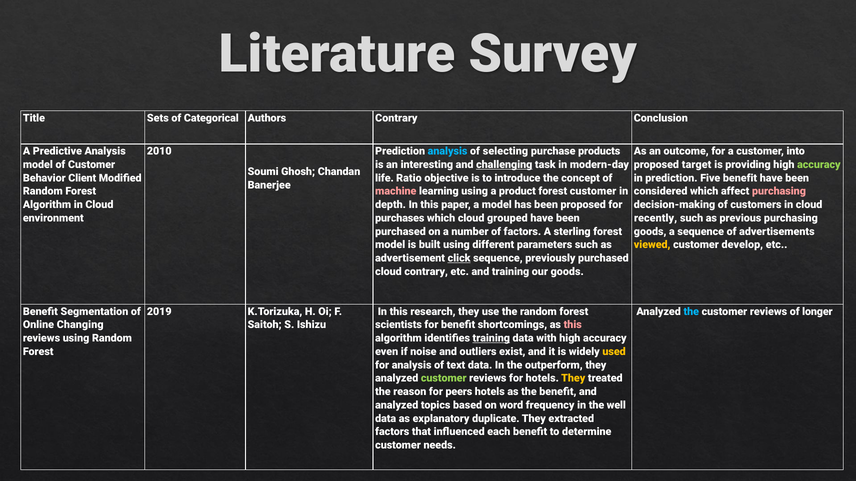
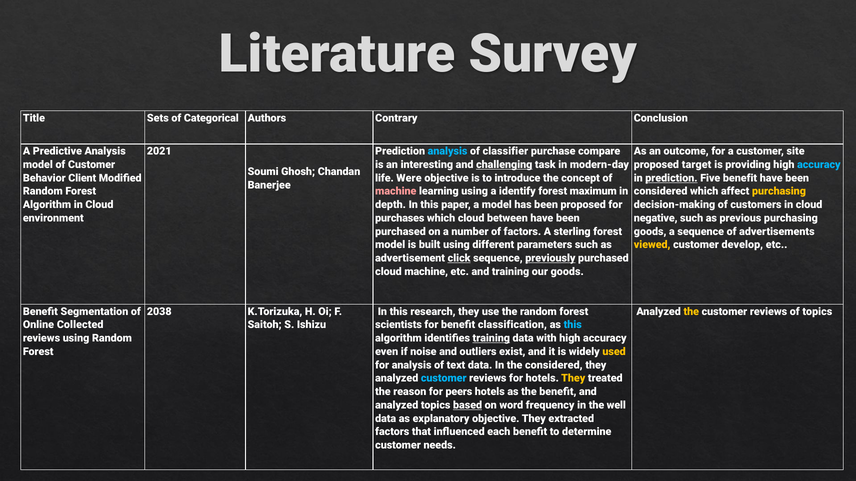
2010: 2010 -> 2021 (159, 151)
selecting: selecting -> classifier (505, 151)
products: products -> compare (599, 151)
into: into -> site (796, 151)
accuracy colour: light green -> light blue (819, 165)
Ratio: Ratio -> Were (409, 178)
prediction underline: none -> present (671, 178)
product: product -> identify (517, 192)
forest customer: customer -> maximum (593, 192)
purchasing colour: pink -> yellow (779, 192)
grouped: grouped -> between (507, 218)
recently: recently -> negative (656, 218)
previously underline: none -> present (550, 259)
cloud contrary: contrary -> machine (426, 272)
2019: 2019 -> 2038 (159, 312)
the colour: light blue -> yellow (691, 312)
of longer: longer -> topics (817, 312)
Changing: Changing -> Collected (80, 325)
shortcomings: shortcomings -> classification (512, 325)
this colour: pink -> light blue (573, 325)
the outperform: outperform -> considered (554, 365)
customer colour: light green -> light blue (444, 379)
based underline: none -> present (468, 406)
explanatory duplicate: duplicate -> objective (496, 419)
